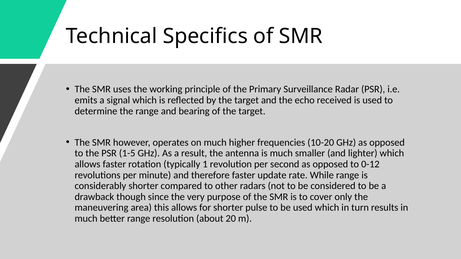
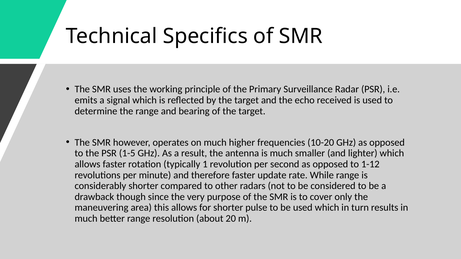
0-12: 0-12 -> 1-12 (370, 164)
